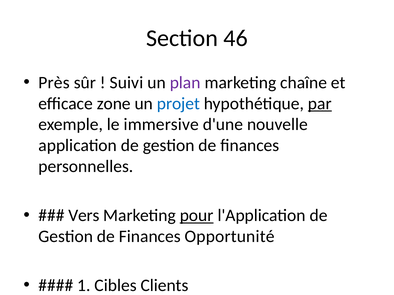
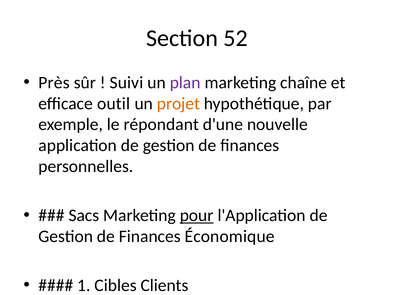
46: 46 -> 52 (236, 38)
zone: zone -> outil (114, 104)
projet colour: blue -> orange (178, 104)
par underline: present -> none (320, 104)
immersive: immersive -> répondant (161, 125)
Vers: Vers -> Sacs (84, 216)
Opportunité: Opportunité -> Économique (230, 237)
